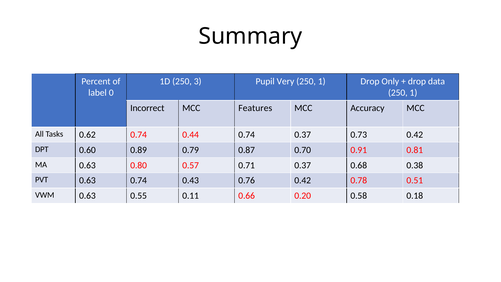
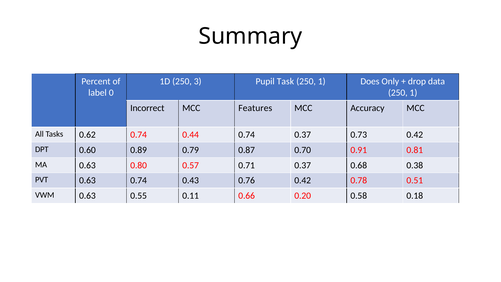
Very: Very -> Task (285, 81)
1 Drop: Drop -> Does (370, 81)
